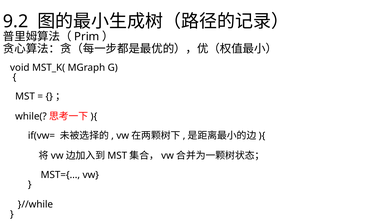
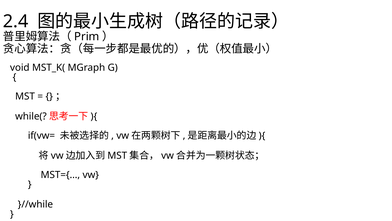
9.2: 9.2 -> 2.4 (16, 21)
